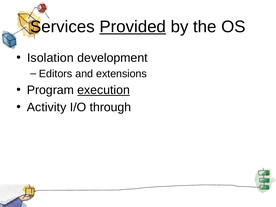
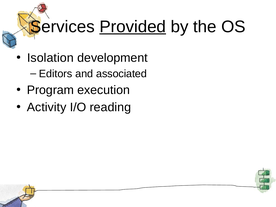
extensions: extensions -> associated (121, 74)
execution underline: present -> none (104, 90)
through: through -> reading (110, 107)
